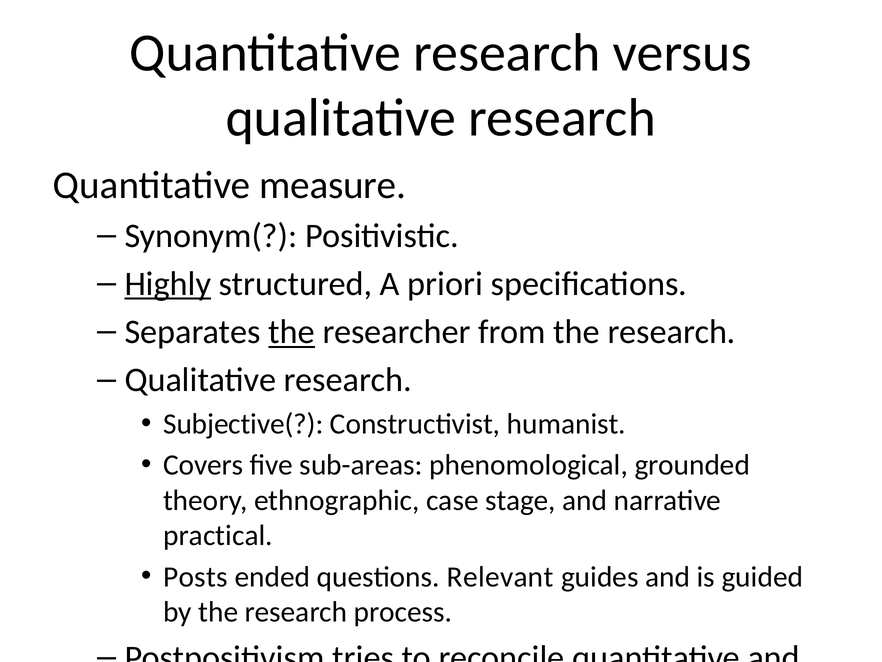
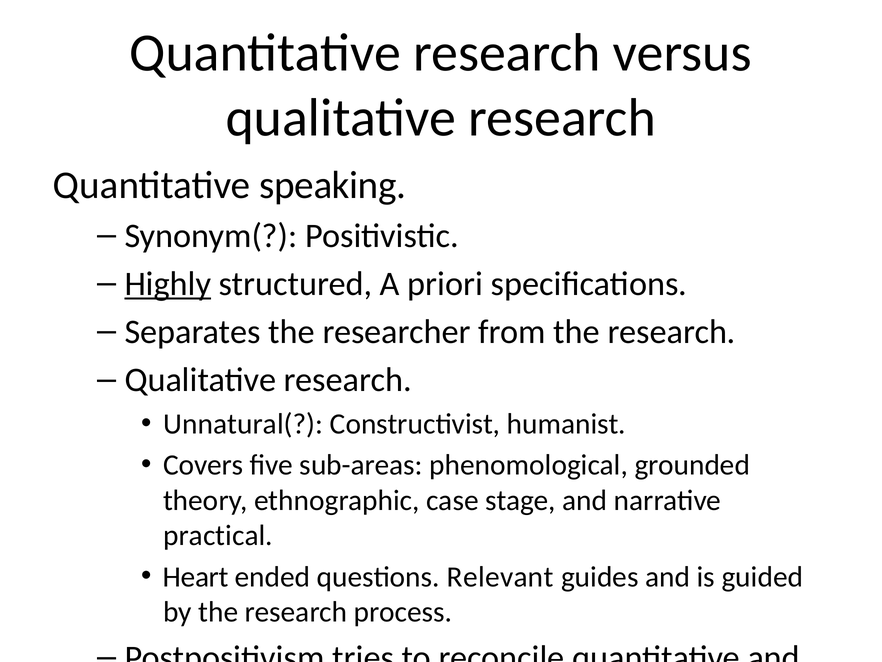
measure: measure -> speaking (333, 185)
the underline: present -> none (292, 332)
Subjective(: Subjective( -> Unnatural( (243, 424)
Posts: Posts -> Heart (196, 576)
